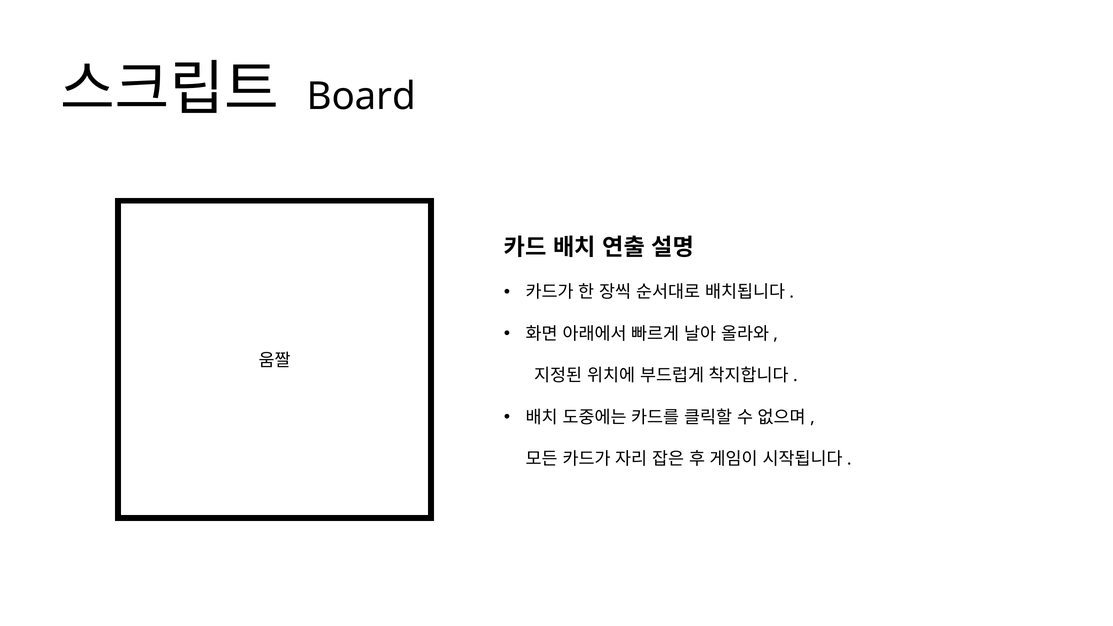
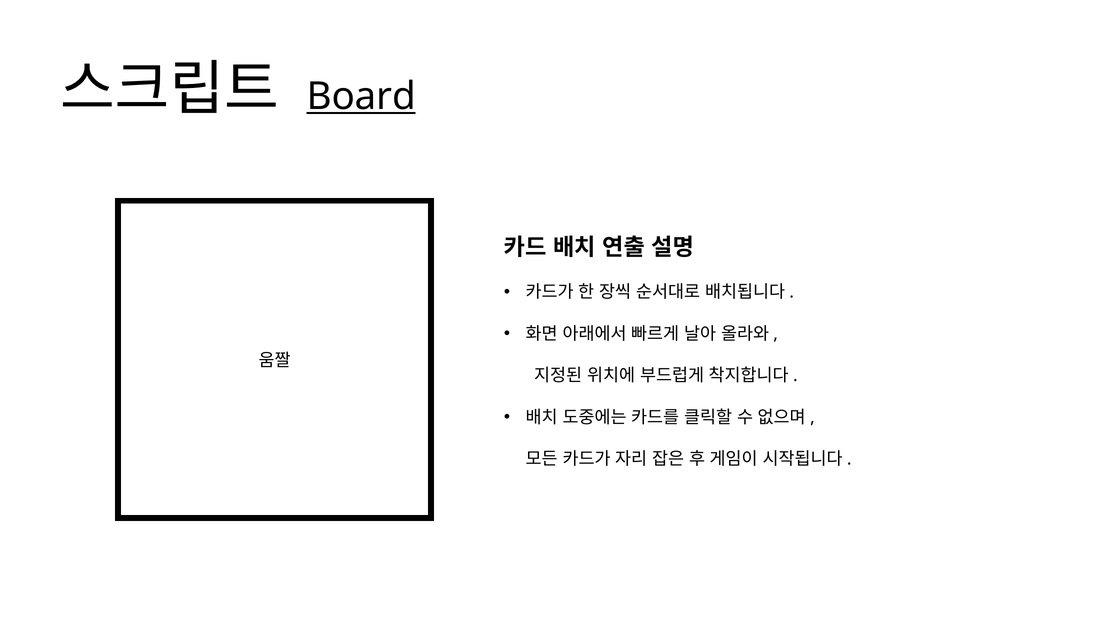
Board underline: none -> present (361, 96)
